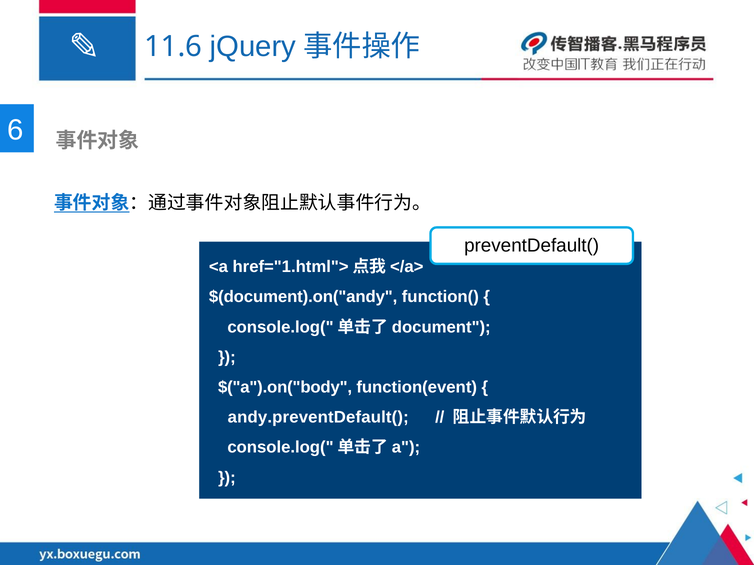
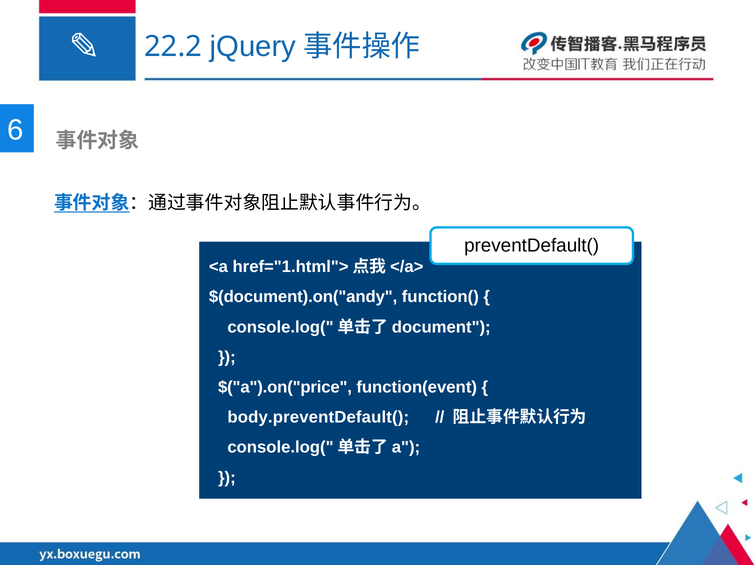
11.6: 11.6 -> 22.2 (173, 47)
$("a").on("body: $("a").on("body -> $("a").on("price (285, 388)
andy.preventDefault(: andy.preventDefault( -> body.preventDefault( (318, 418)
